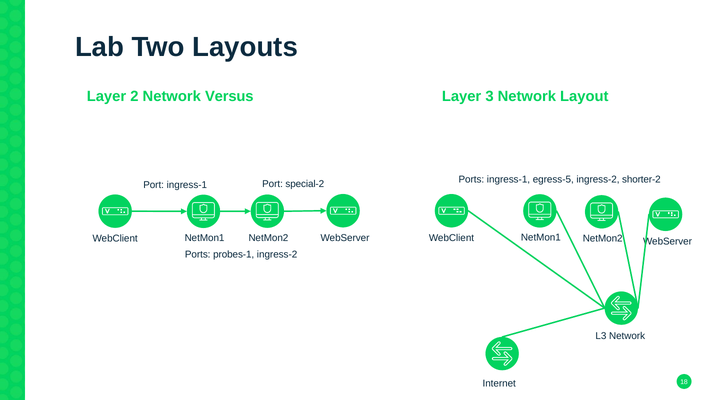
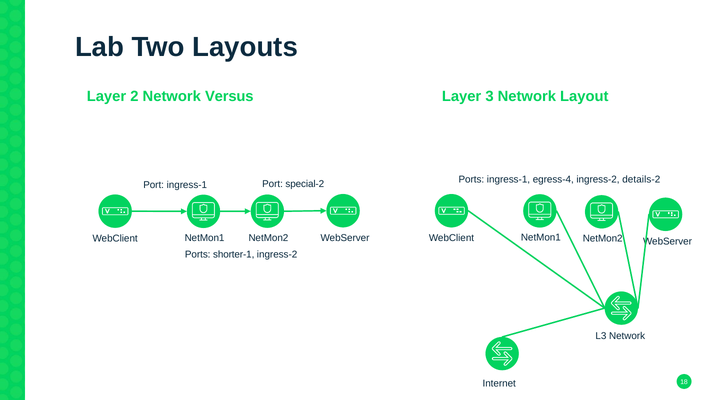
egress-5: egress-5 -> egress-4 (553, 179)
shorter-2: shorter-2 -> details-2 (641, 179)
probes-1: probes-1 -> shorter-1 (234, 254)
